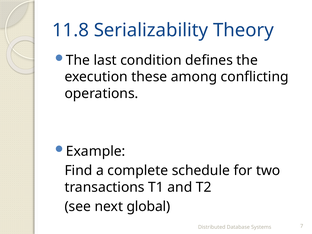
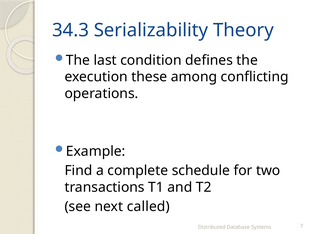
11.8: 11.8 -> 34.3 (71, 30)
global: global -> called (148, 206)
